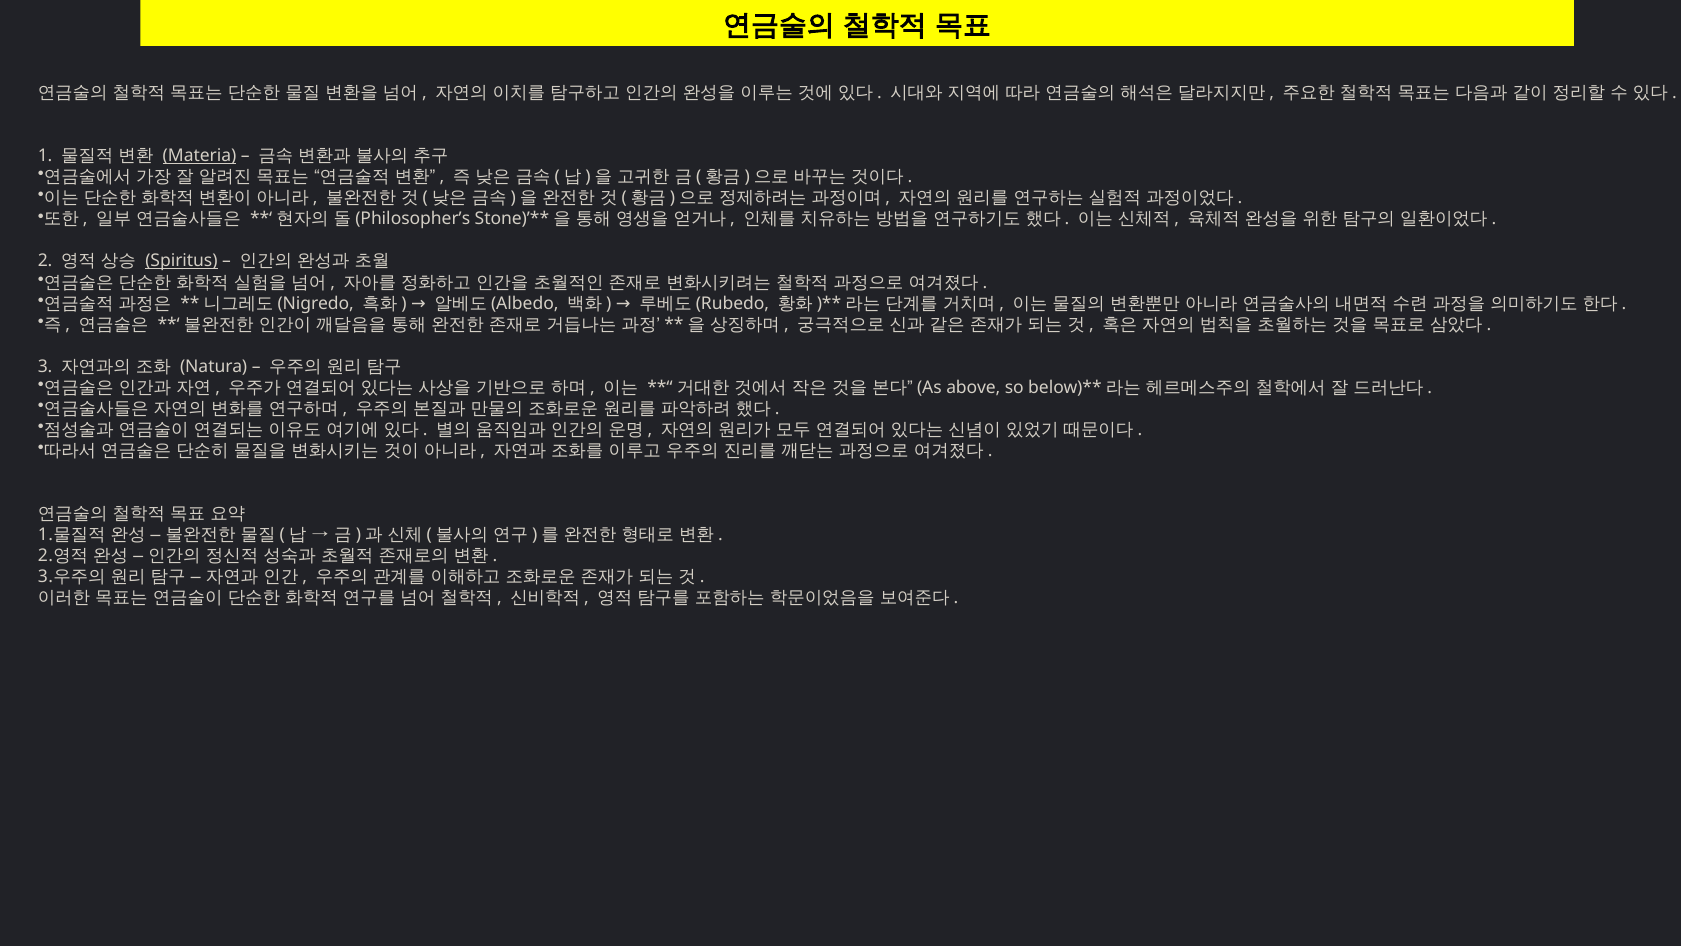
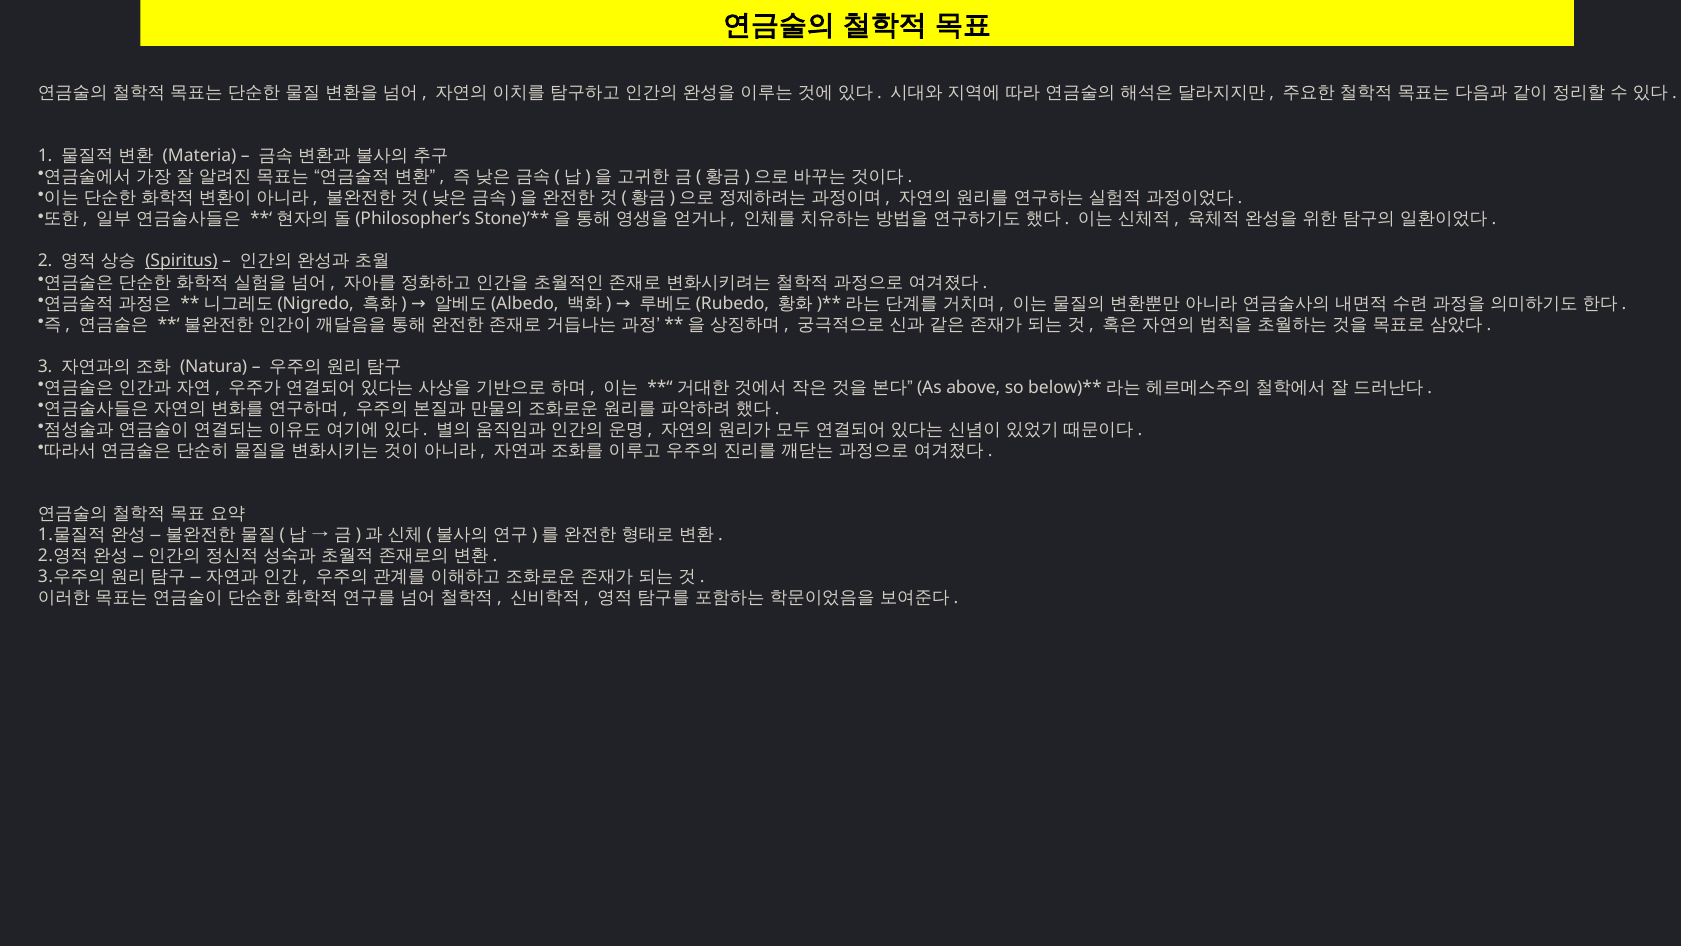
Materia underline: present -> none (200, 156)
